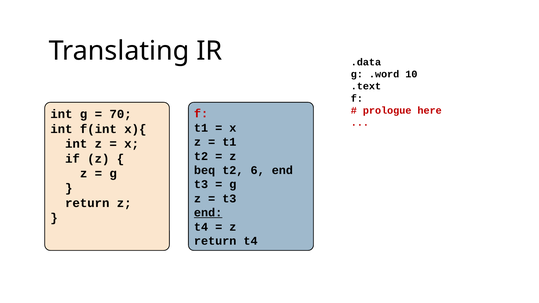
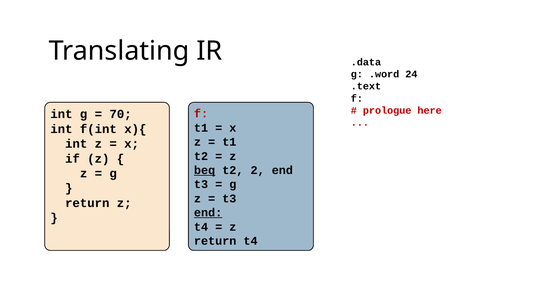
10: 10 -> 24 (411, 74)
beq underline: none -> present (205, 170)
6: 6 -> 2 (258, 170)
